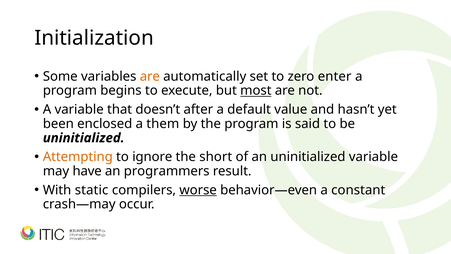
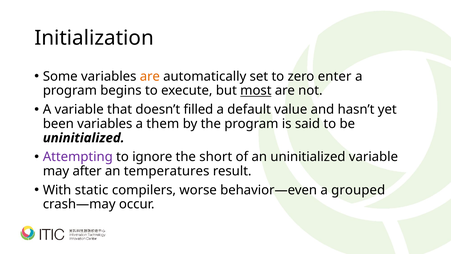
after: after -> filled (198, 109)
been enclosed: enclosed -> variables (105, 124)
Attempting colour: orange -> purple (78, 157)
have: have -> after (87, 171)
programmers: programmers -> temperatures (167, 171)
worse underline: present -> none (198, 190)
constant: constant -> grouped (358, 190)
